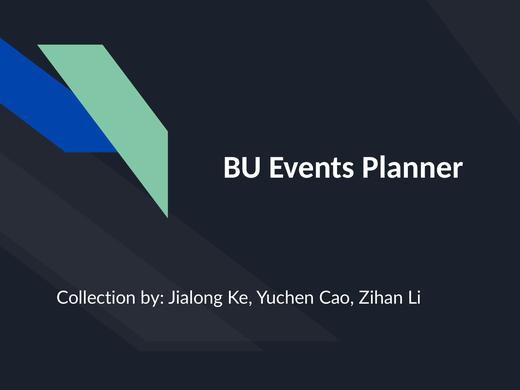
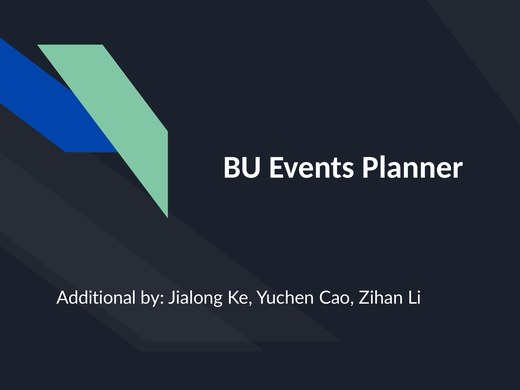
Collection: Collection -> Additional (96, 298)
